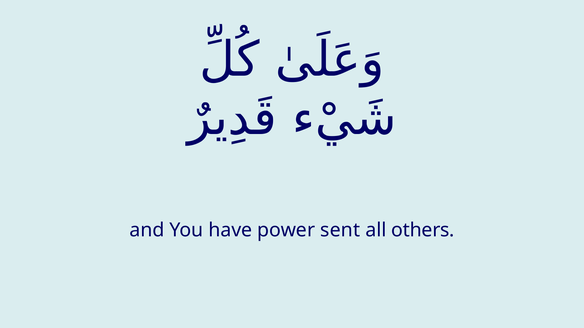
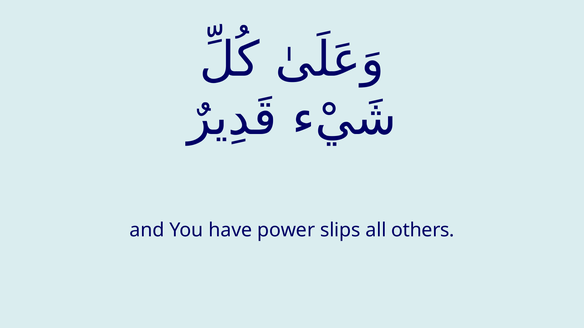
sent: sent -> slips (340, 231)
